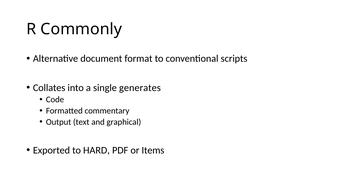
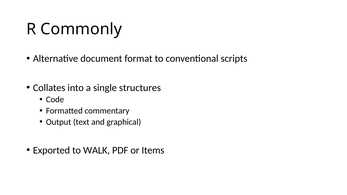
generates: generates -> structures (140, 88)
HARD: HARD -> WALK (97, 150)
